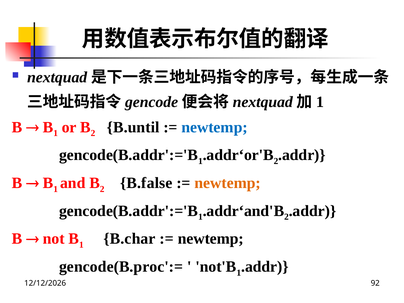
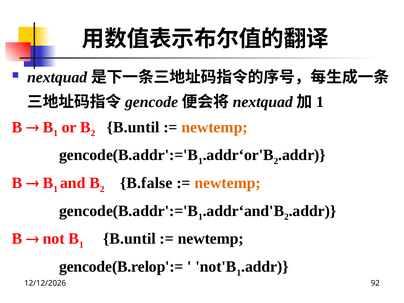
newtemp colour: blue -> orange (215, 127)
B.char: B.char -> B.until (130, 239)
gencode(B.proc':=: gencode(B.proc':= -> gencode(B.relop':= (121, 267)
